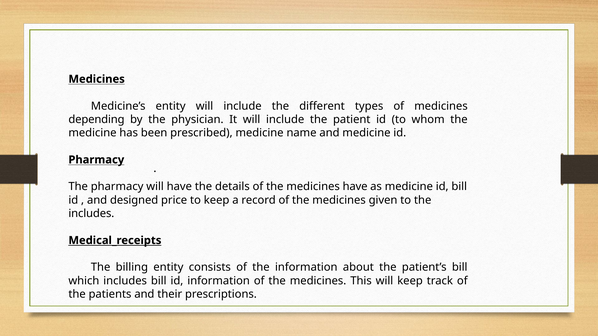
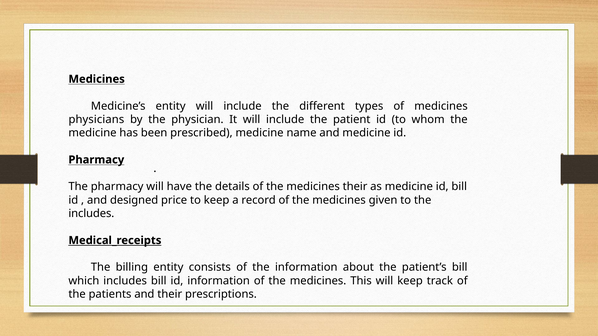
depending: depending -> physicians (96, 120)
medicines have: have -> their (355, 187)
